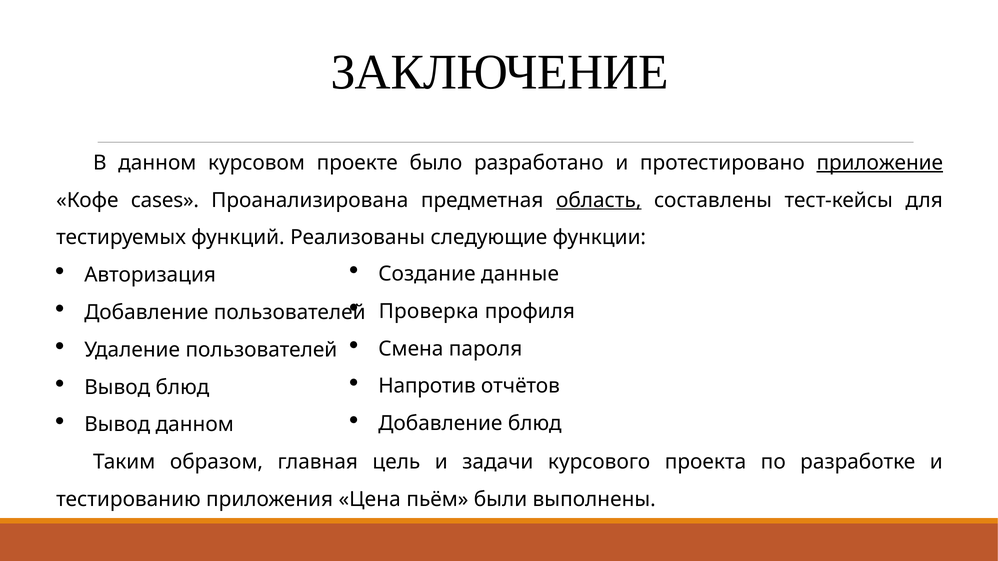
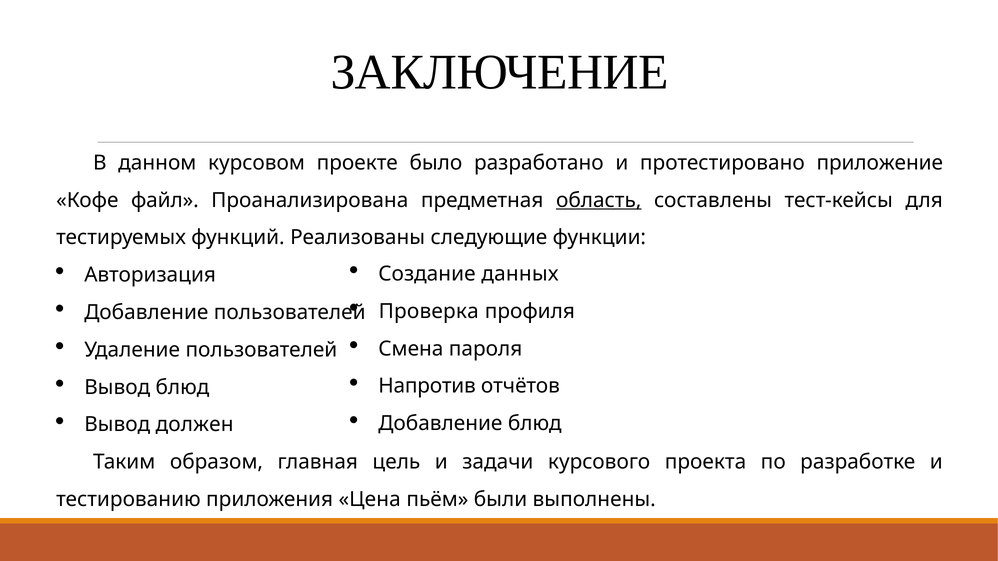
приложение underline: present -> none (880, 163)
cases: cases -> файл (165, 200)
данные: данные -> данных (520, 274)
Вывод данном: данном -> должен (195, 425)
